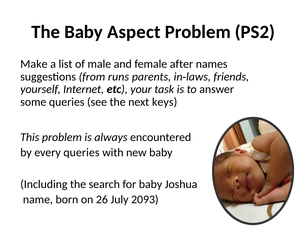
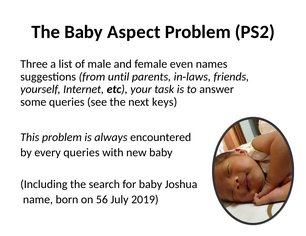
Make: Make -> Three (34, 64)
after: after -> even (181, 64)
runs: runs -> until (119, 77)
26: 26 -> 56 (102, 200)
2093: 2093 -> 2019 (145, 200)
